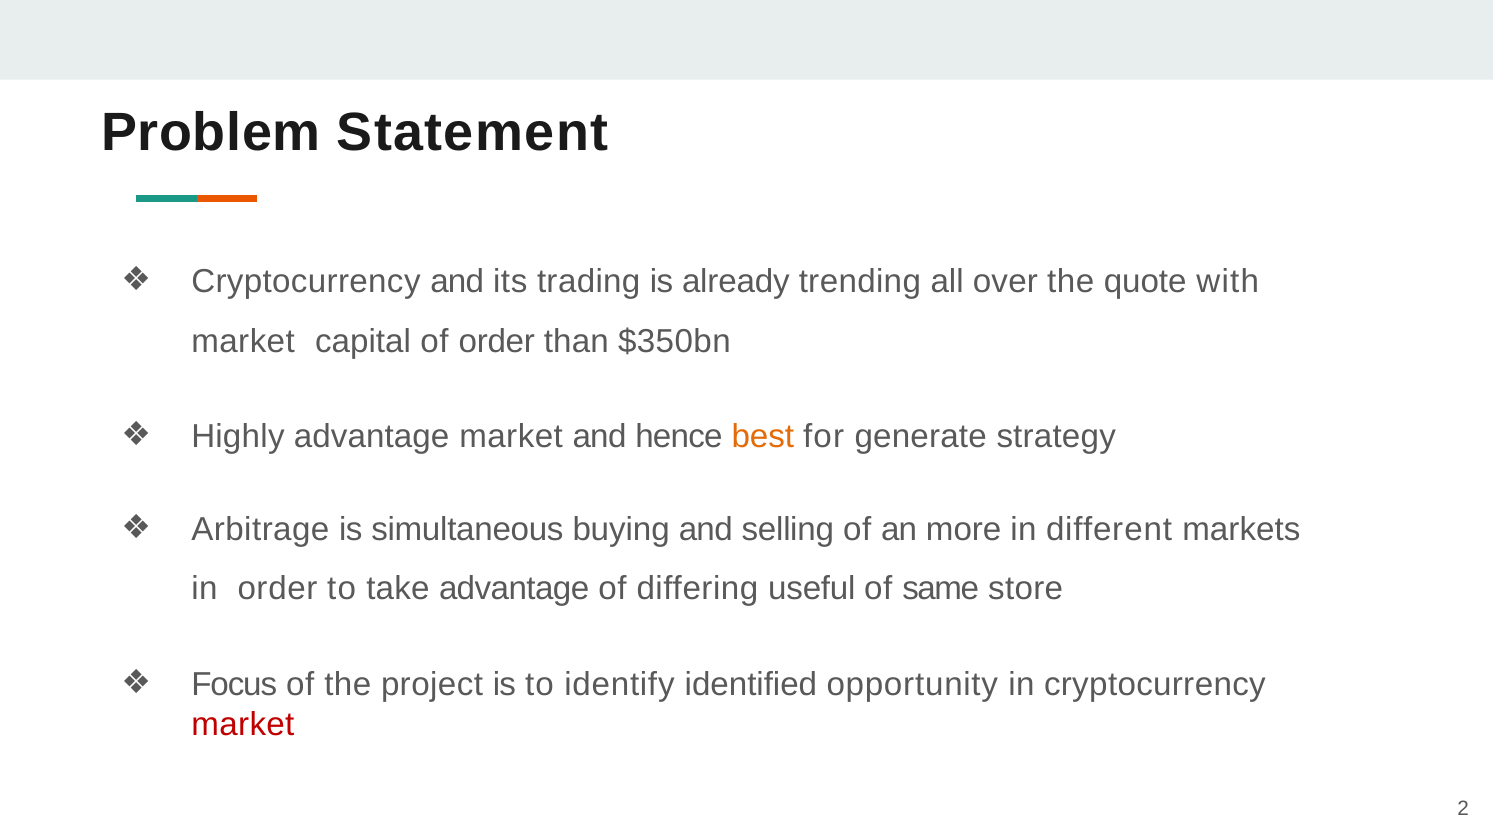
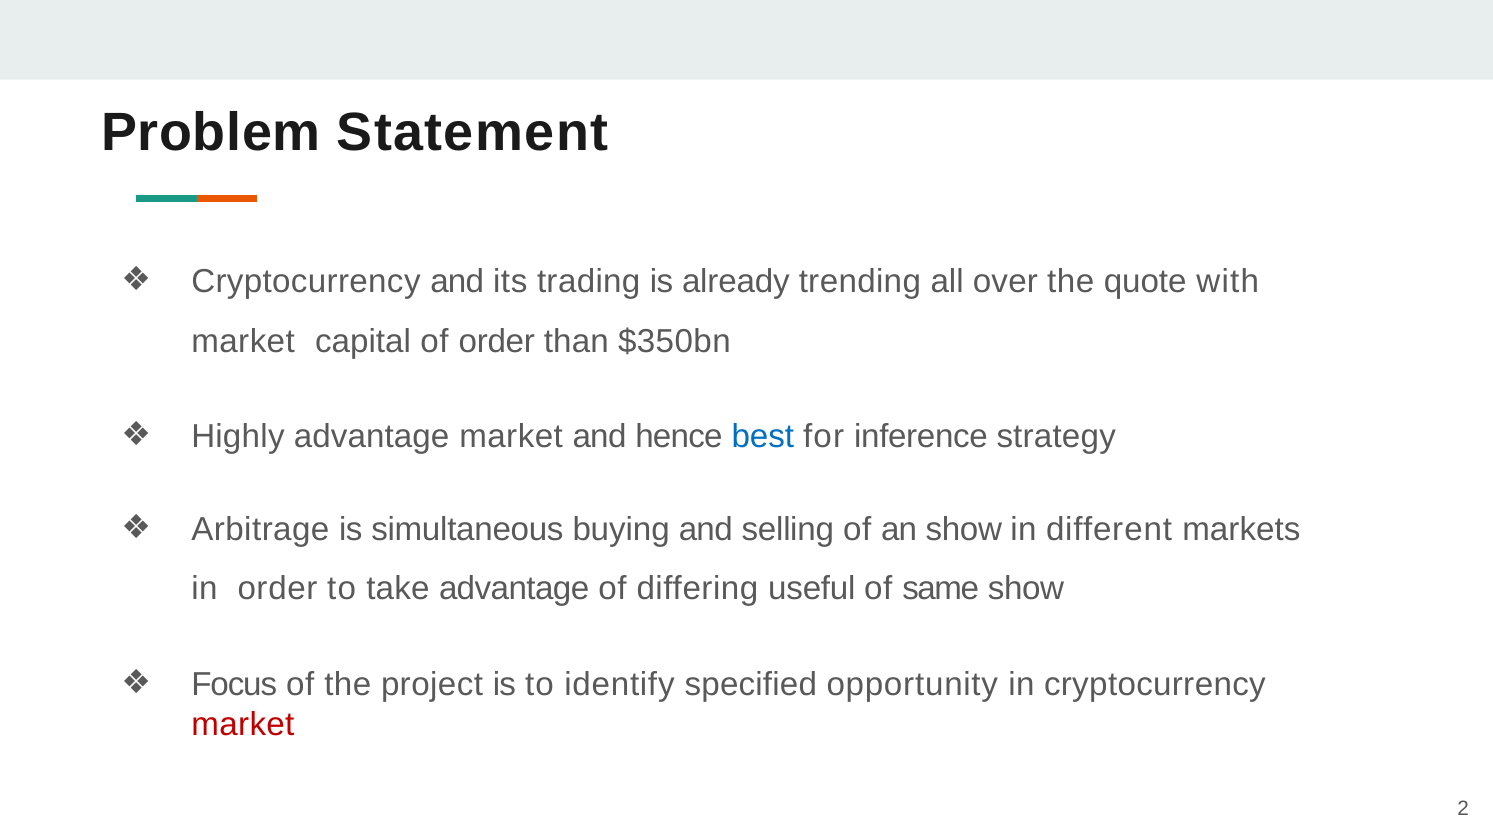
best colour: orange -> blue (763, 437)
generate: generate -> inference (921, 437)
an more: more -> show (964, 530)
same store: store -> show (1026, 589)
identified: identified -> specified (751, 684)
